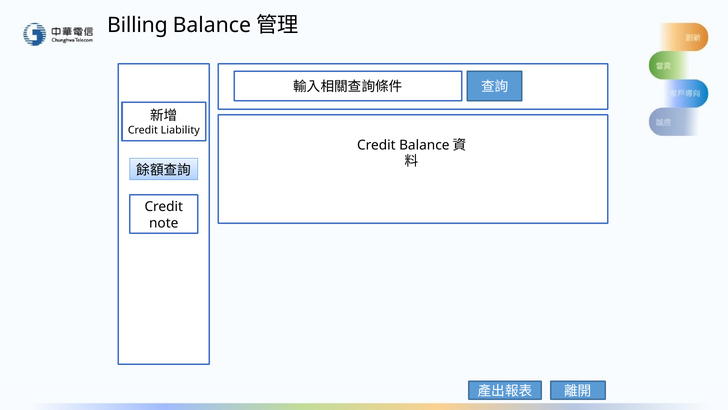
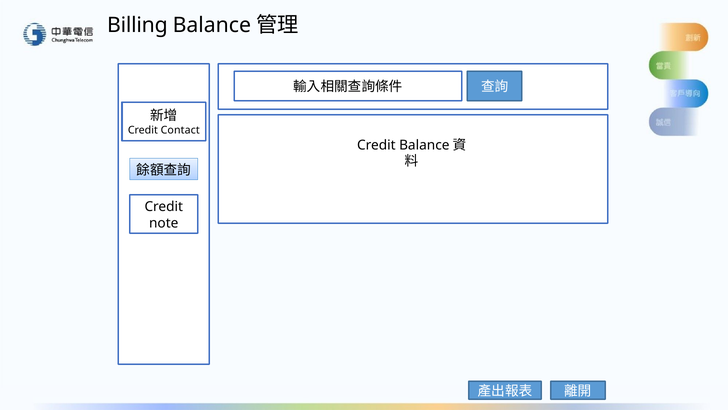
Liability: Liability -> Contact (180, 130)
